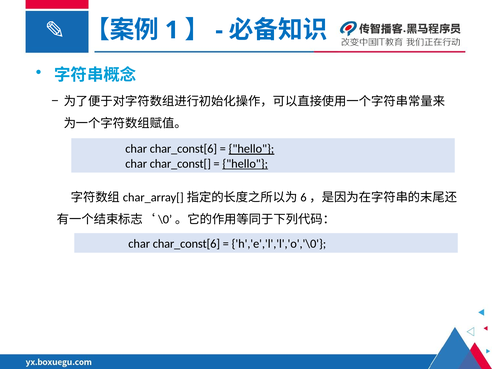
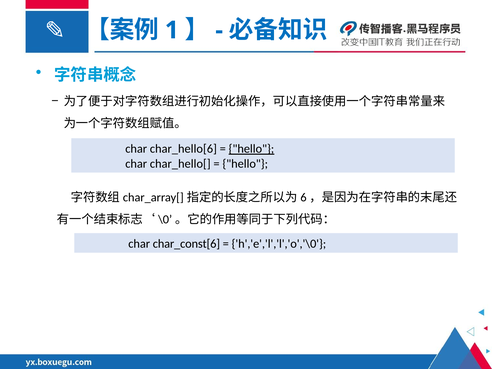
char_const[6: char_const[6 -> char_hello[6 (183, 149)
char_const[: char_const[ -> char_hello[ (180, 164)
hello underline: present -> none (245, 164)
